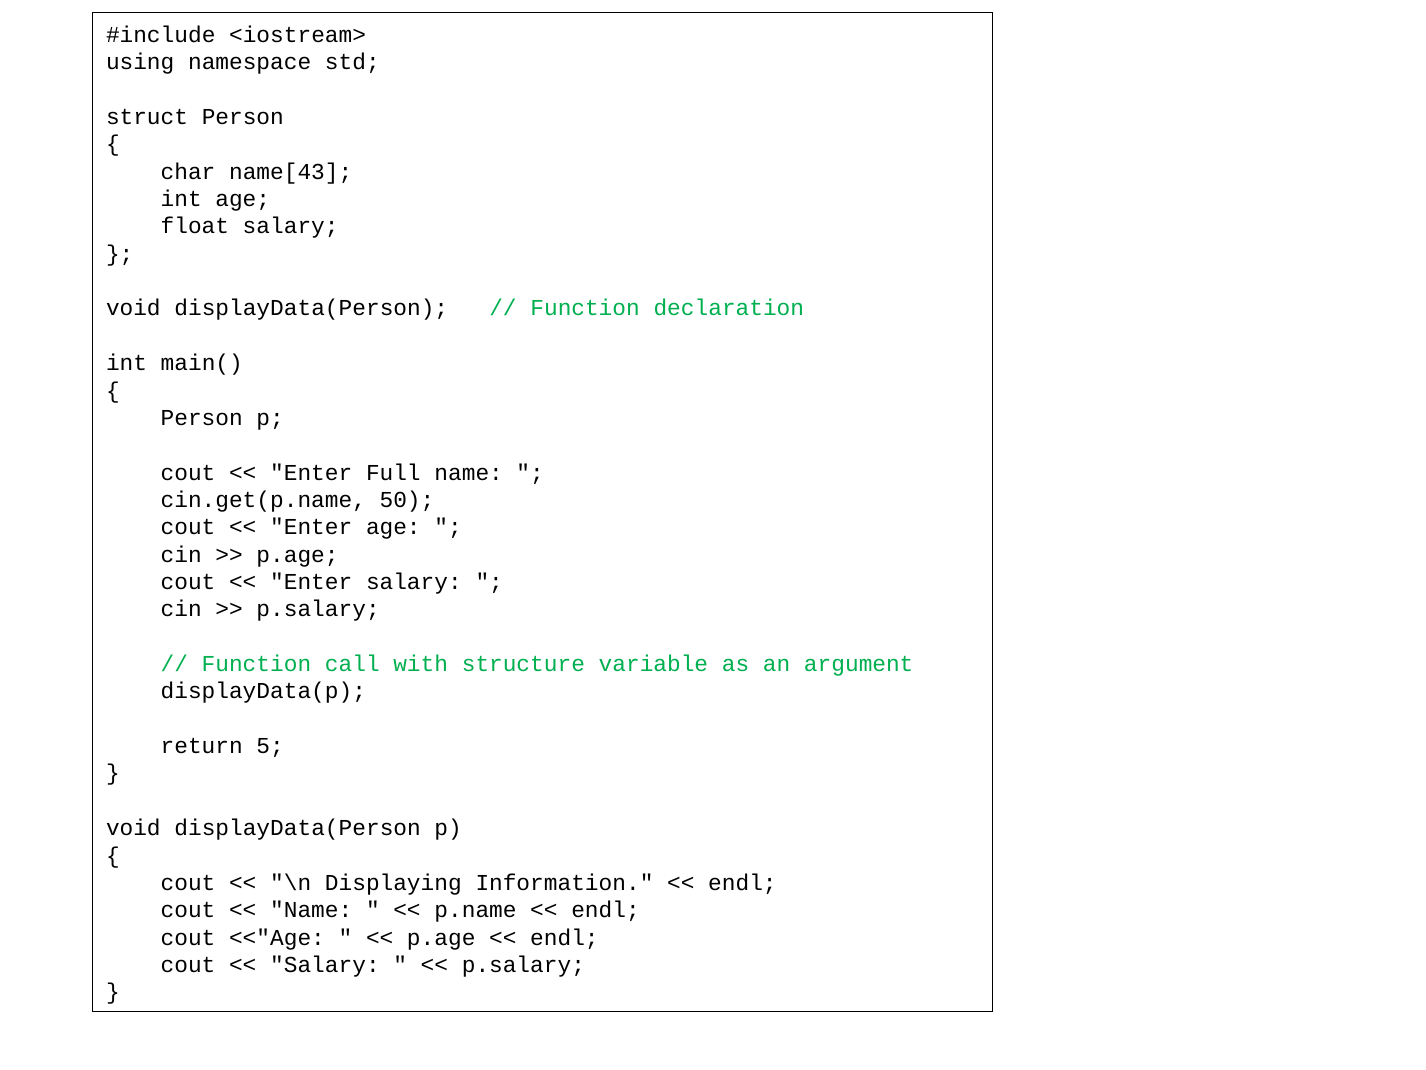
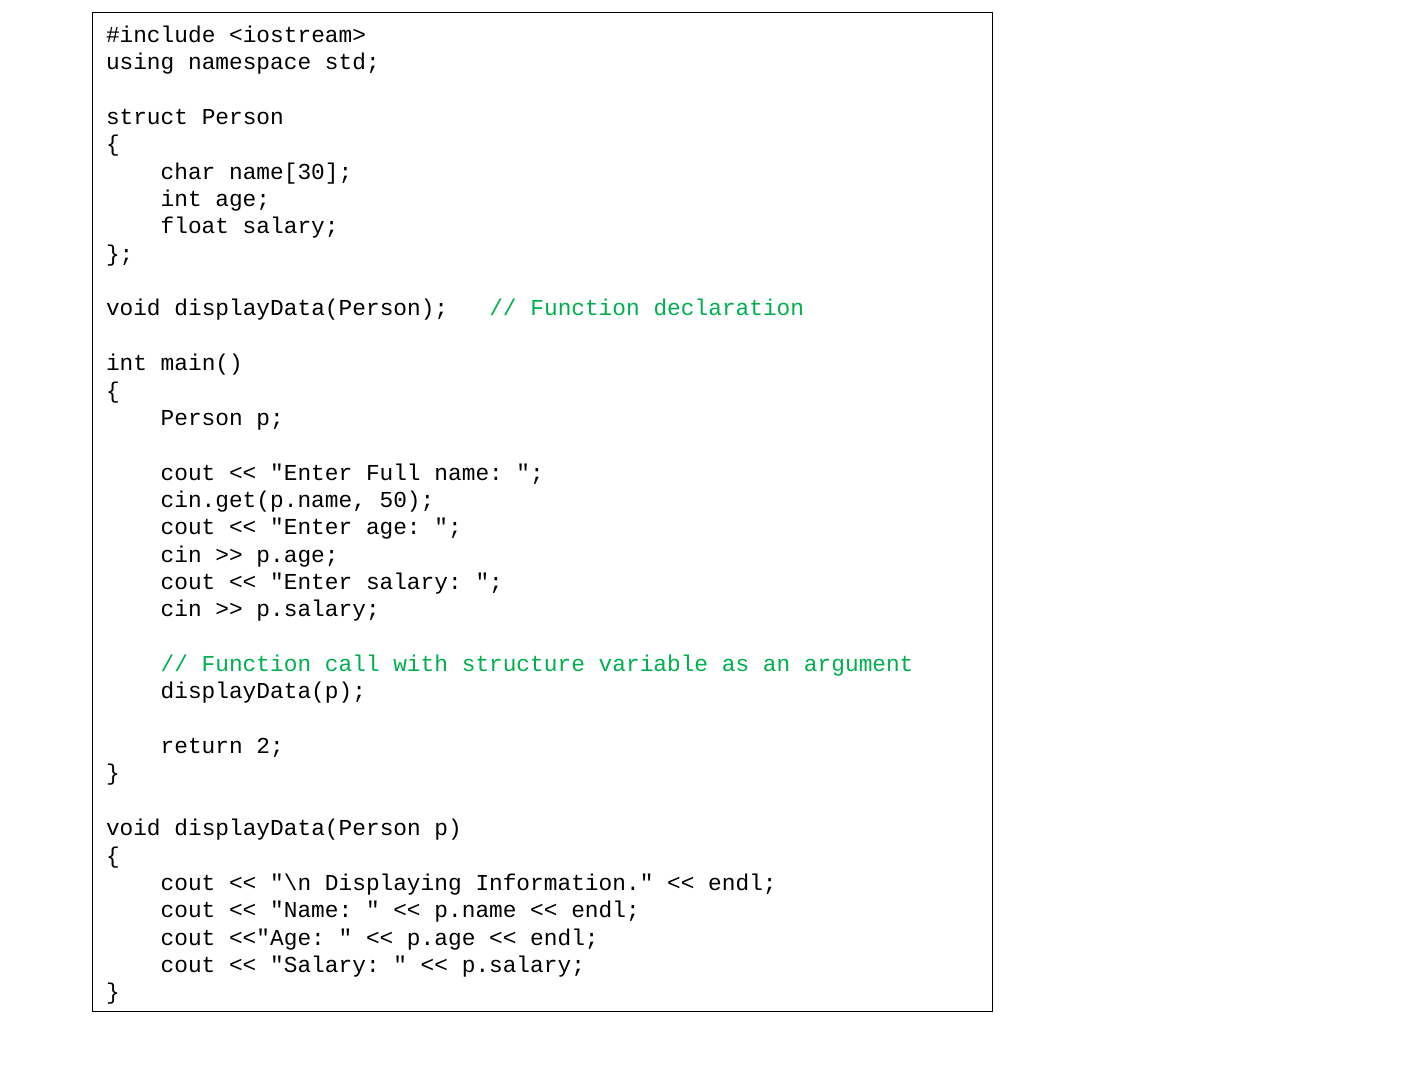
name[43: name[43 -> name[30 (291, 172)
5: 5 -> 2 (270, 746)
